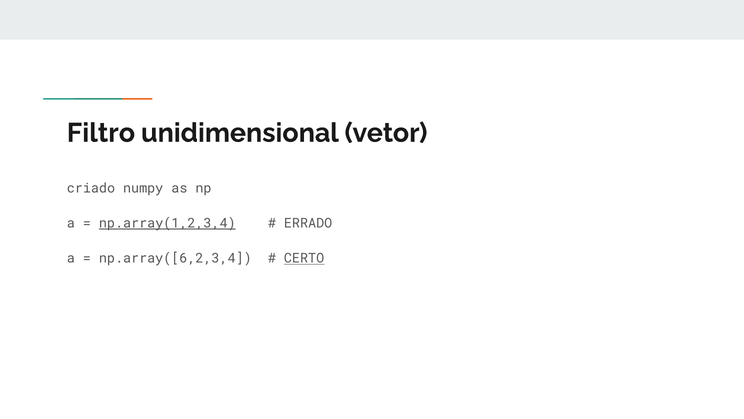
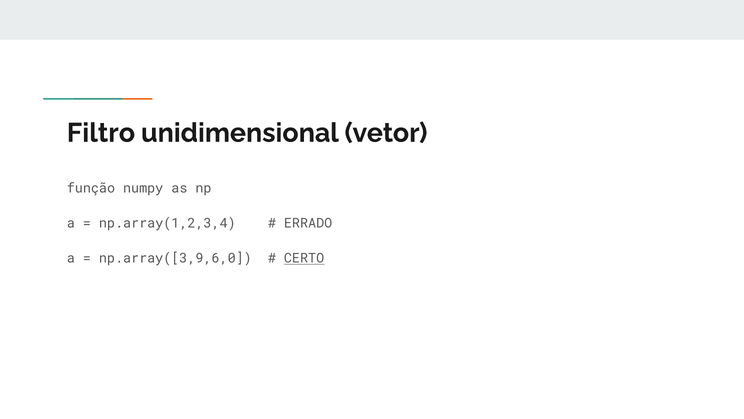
criado: criado -> função (91, 188)
np.array(1,2,3,4 underline: present -> none (167, 223)
np.array([6,2,3,4: np.array([6,2,3,4 -> np.array([3,9,6,0 (175, 258)
